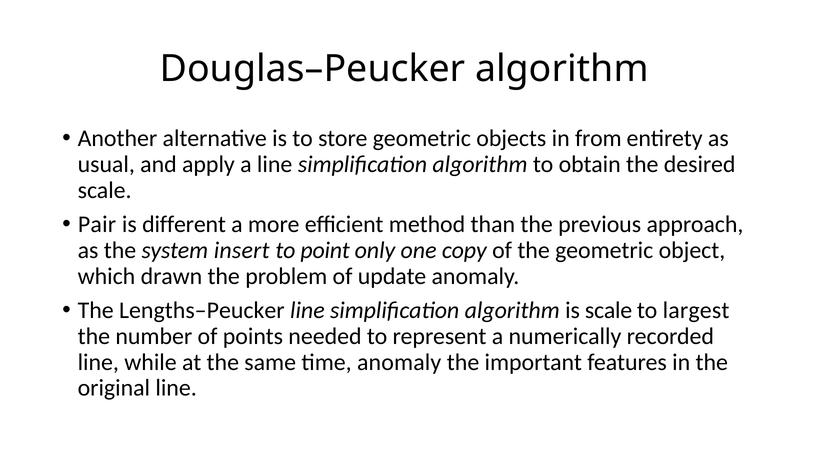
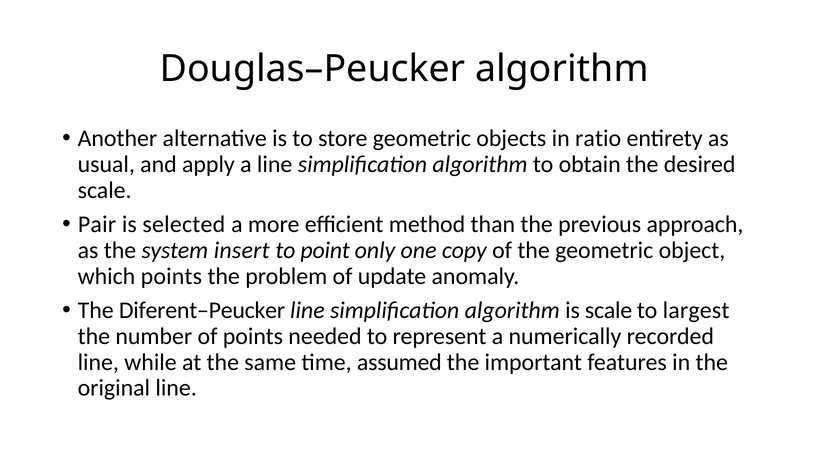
from: from -> ratio (598, 138)
different: different -> selected (184, 224)
which drawn: drawn -> points (171, 276)
Lengths–Peucker: Lengths–Peucker -> Diferent–Peucker (202, 310)
time anomaly: anomaly -> assumed (399, 362)
